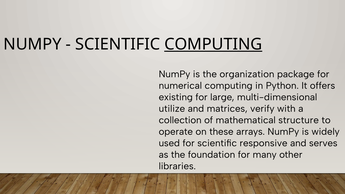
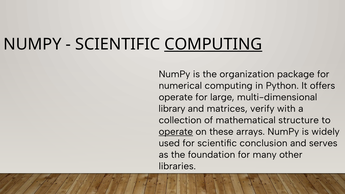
existing: existing -> operate (176, 97)
utilize: utilize -> library (172, 109)
operate underline: none -> present (176, 132)
responsive: responsive -> conclusion (264, 143)
